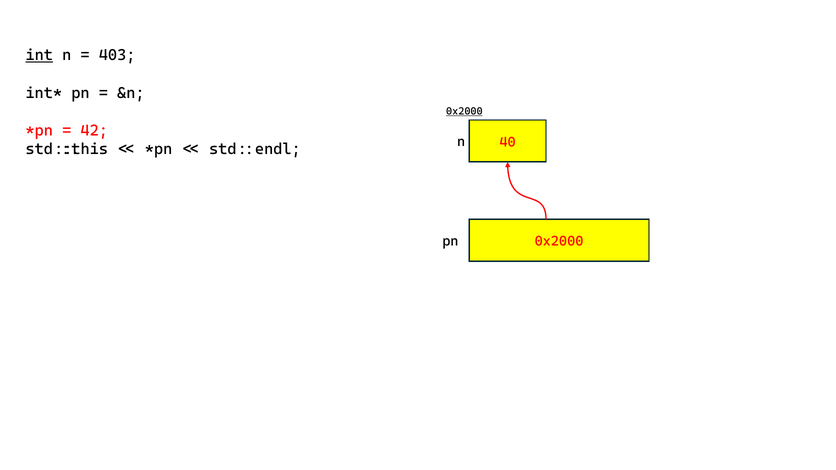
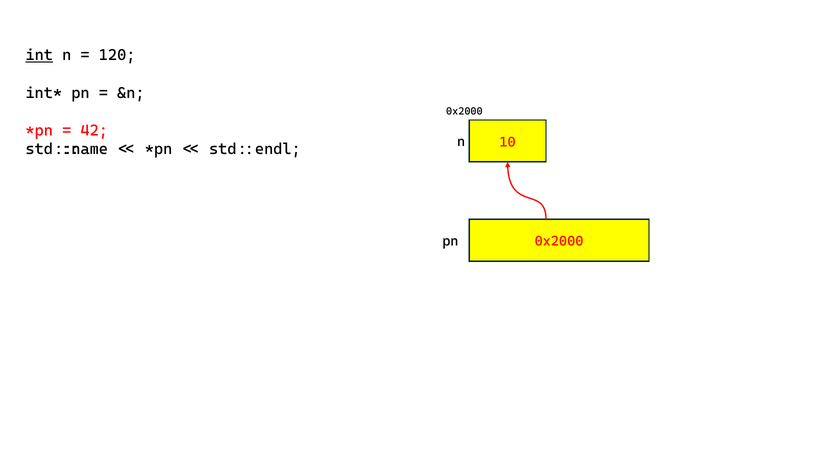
403: 403 -> 120 (117, 55)
0x2000 underline: present -> none (464, 111)
std::this: std::this -> std::name (67, 149)
40: 40 -> 10 (508, 142)
